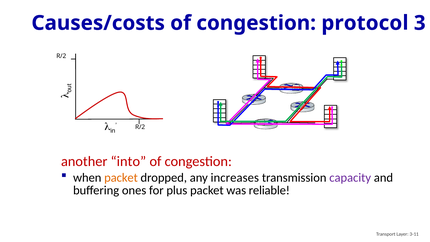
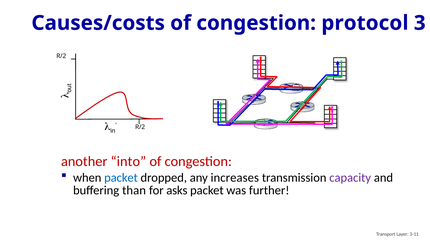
packet colour: orange -> blue (121, 177)
ones: ones -> than (134, 190)
plus: plus -> asks (177, 190)
reliable: reliable -> further (269, 190)
